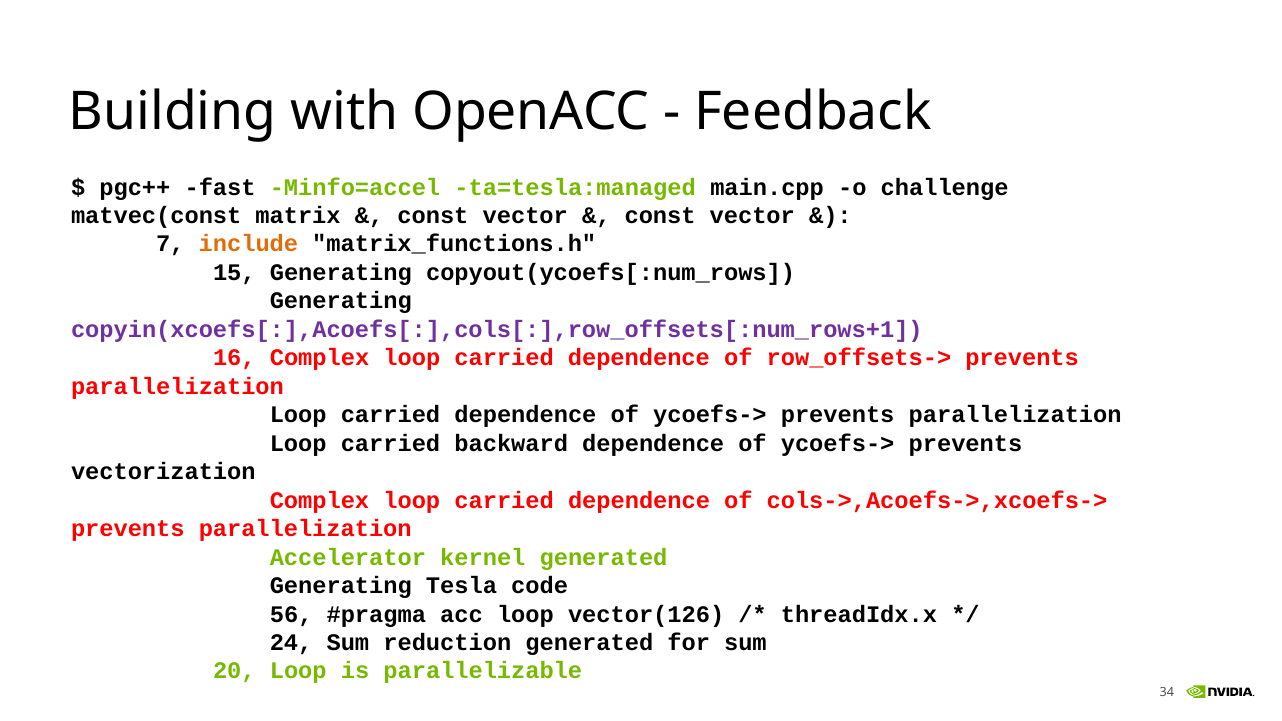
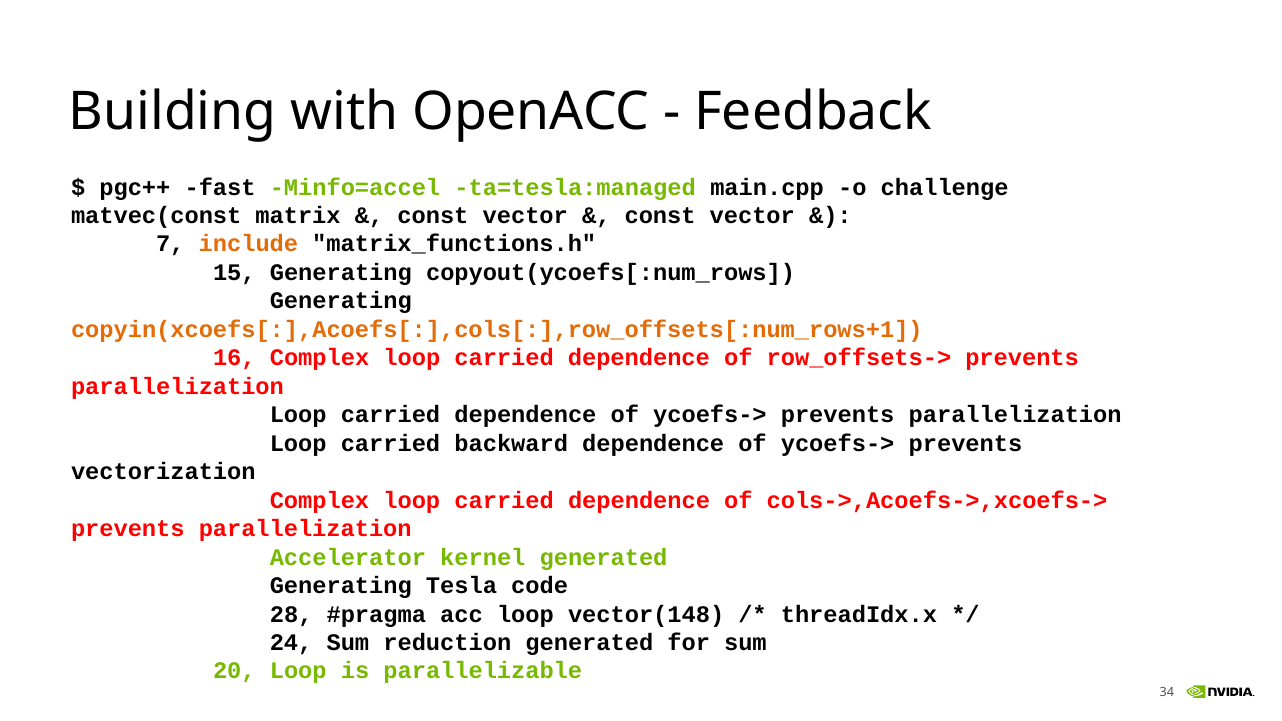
copyin(xcoefs[:],Acoefs[:],cols[:],row_offsets[:num_rows+1 colour: purple -> orange (497, 330)
56: 56 -> 28 (291, 614)
vector(126: vector(126 -> vector(148 (646, 614)
